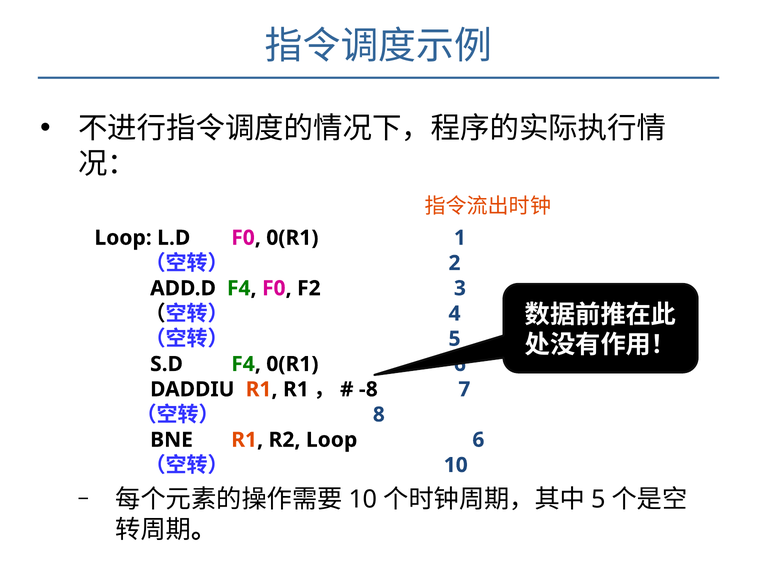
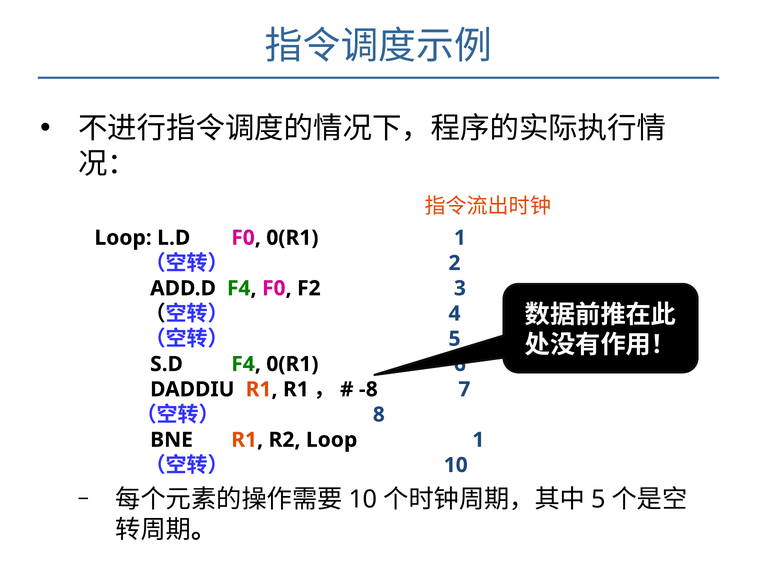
Loop 6: 6 -> 1 (478, 440)
